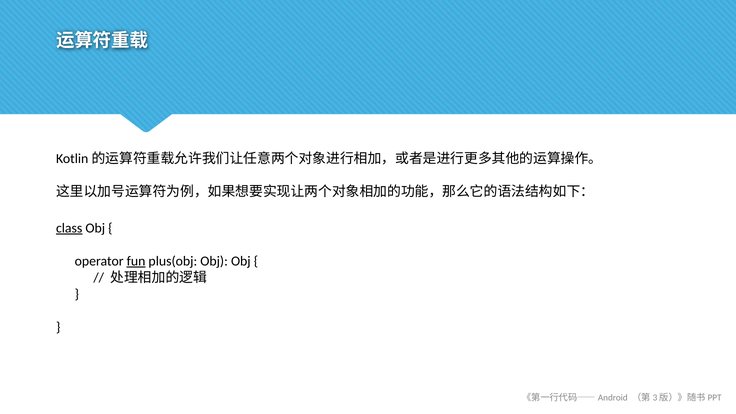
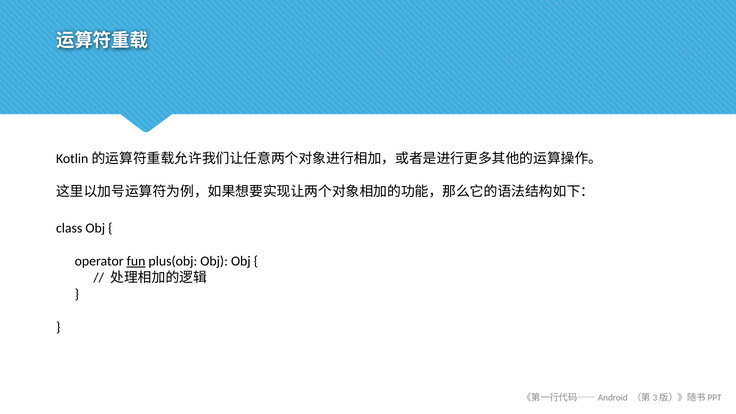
class underline: present -> none (69, 228)
